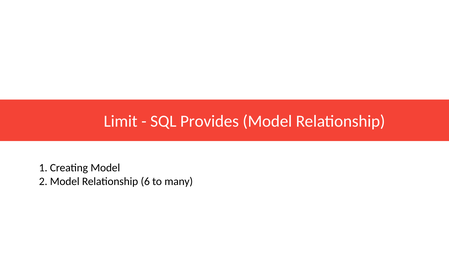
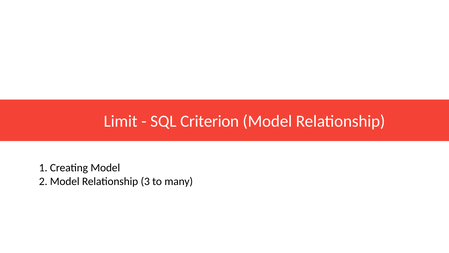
Provides: Provides -> Criterion (210, 121)
6: 6 -> 3 (145, 181)
